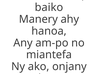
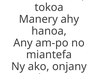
baiko: baiko -> tokoa (49, 7)
